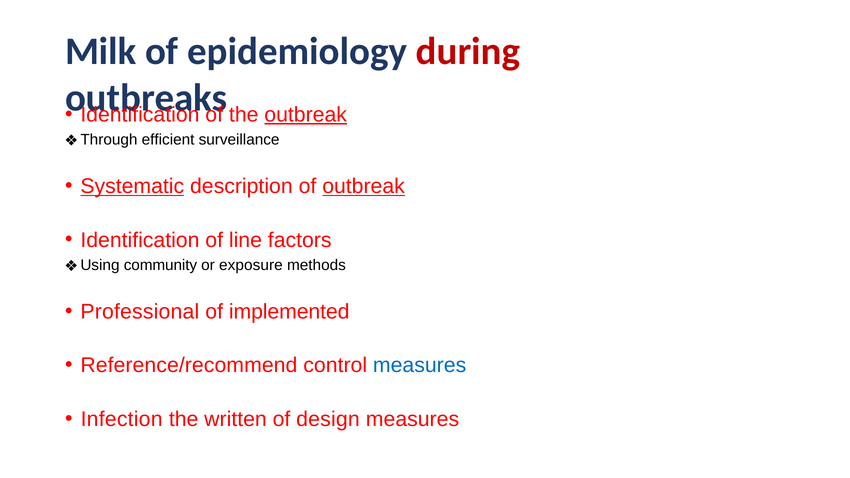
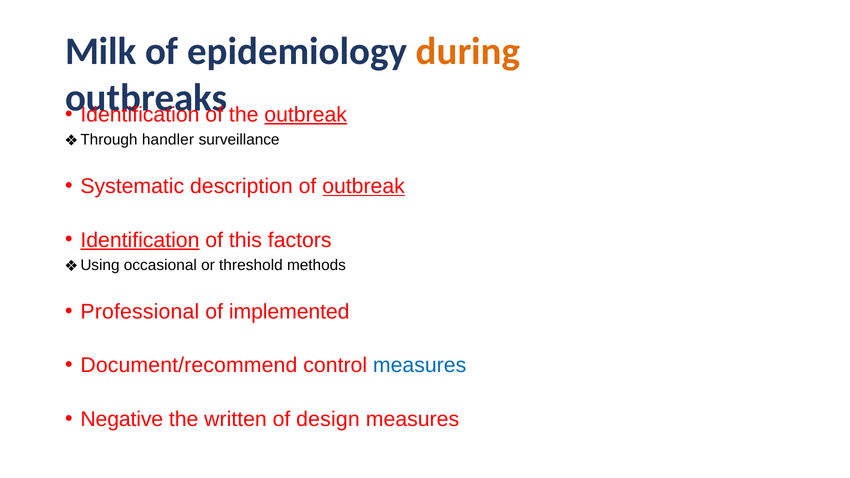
during colour: red -> orange (468, 51)
efficient: efficient -> handler (168, 140)
Systematic underline: present -> none (132, 186)
Identification underline: none -> present (140, 240)
line: line -> this (245, 240)
community: community -> occasional (160, 265)
exposure: exposure -> threshold (251, 265)
Reference/recommend: Reference/recommend -> Document/recommend (189, 366)
Infection: Infection -> Negative (122, 419)
